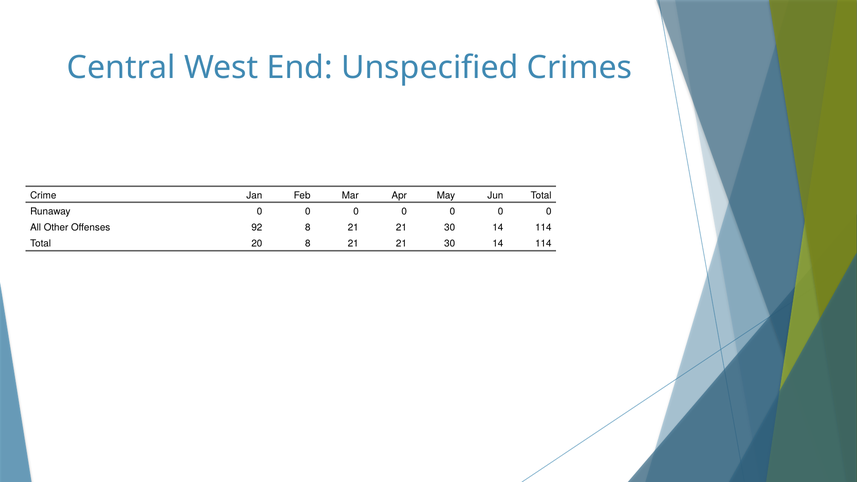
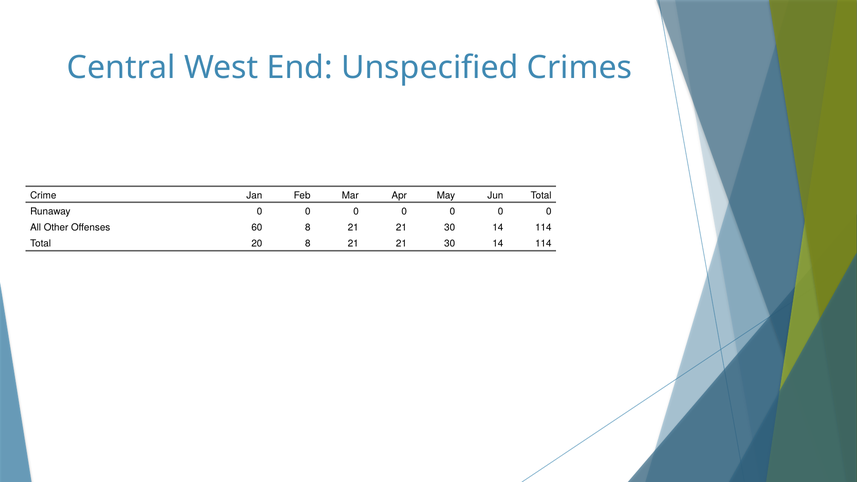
92: 92 -> 60 (257, 228)
